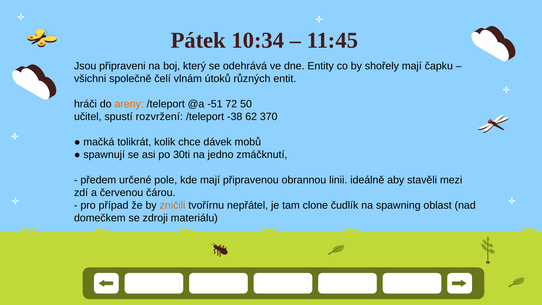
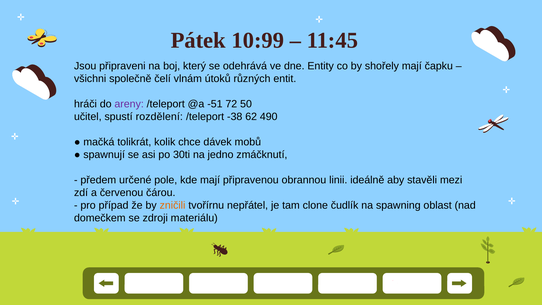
10:34: 10:34 -> 10:99 (258, 40)
areny colour: orange -> purple (129, 104)
rozvržení: rozvržení -> rozdělení (159, 117)
370: 370 -> 490 (269, 117)
